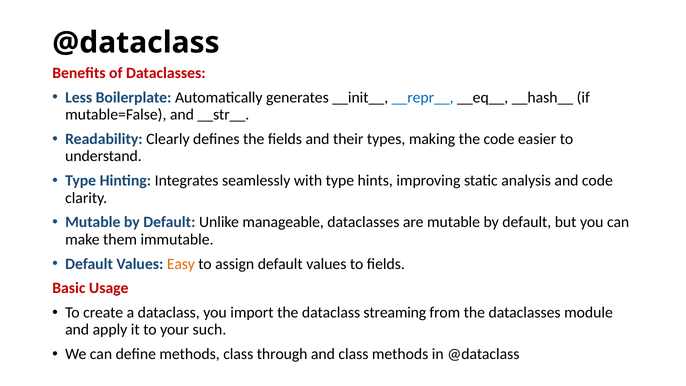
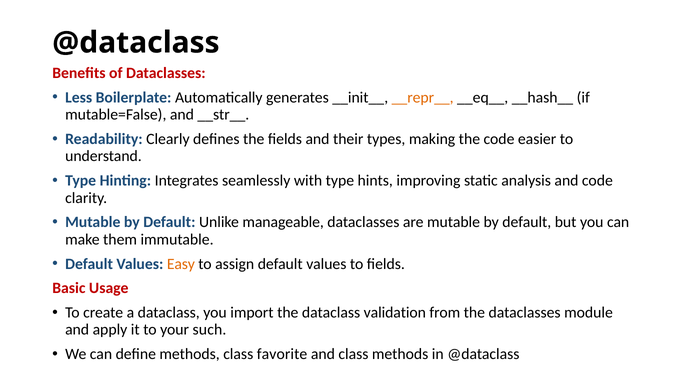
__repr__ colour: blue -> orange (423, 97)
streaming: streaming -> validation (395, 312)
through: through -> favorite (282, 354)
